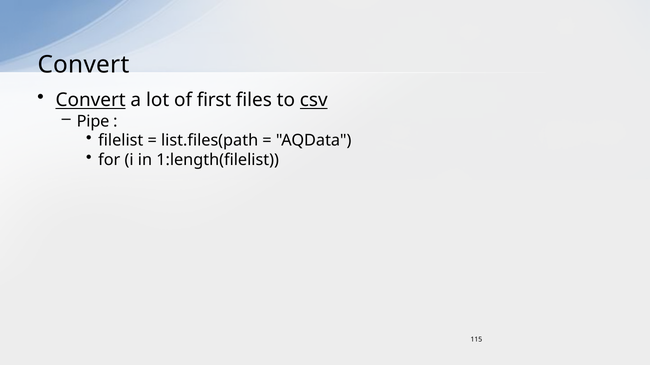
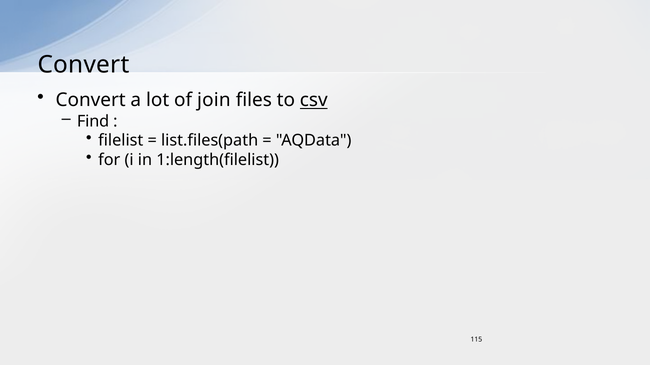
Convert underline: present -> none (91, 100)
first: first -> join (214, 100)
Pipe: Pipe -> Find (93, 121)
